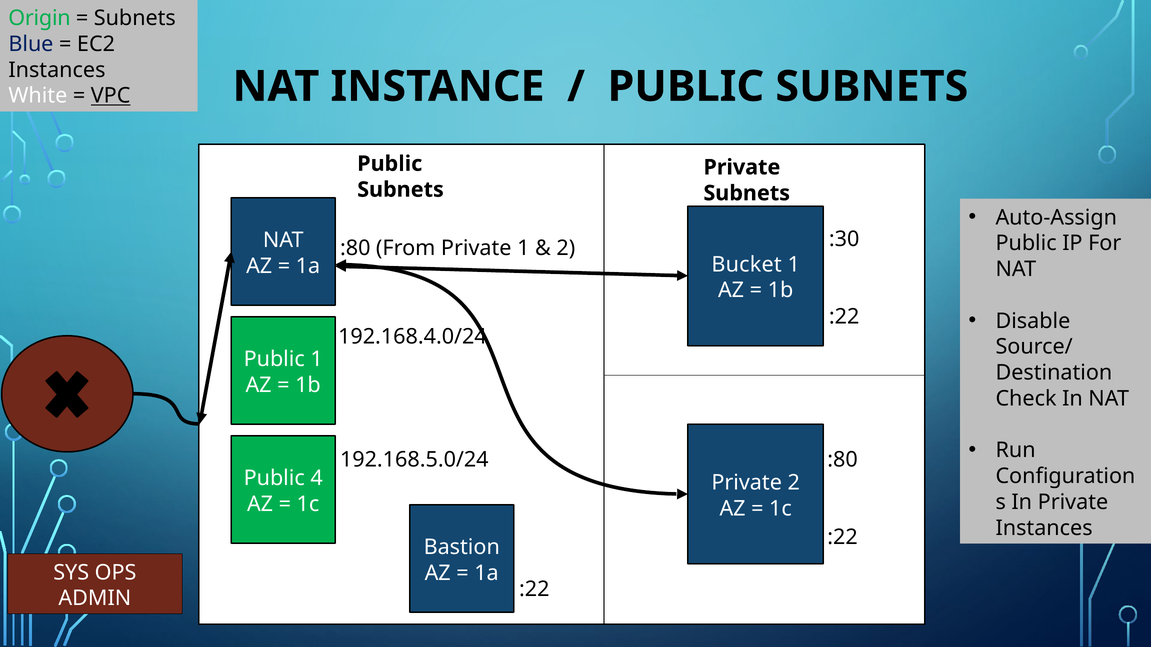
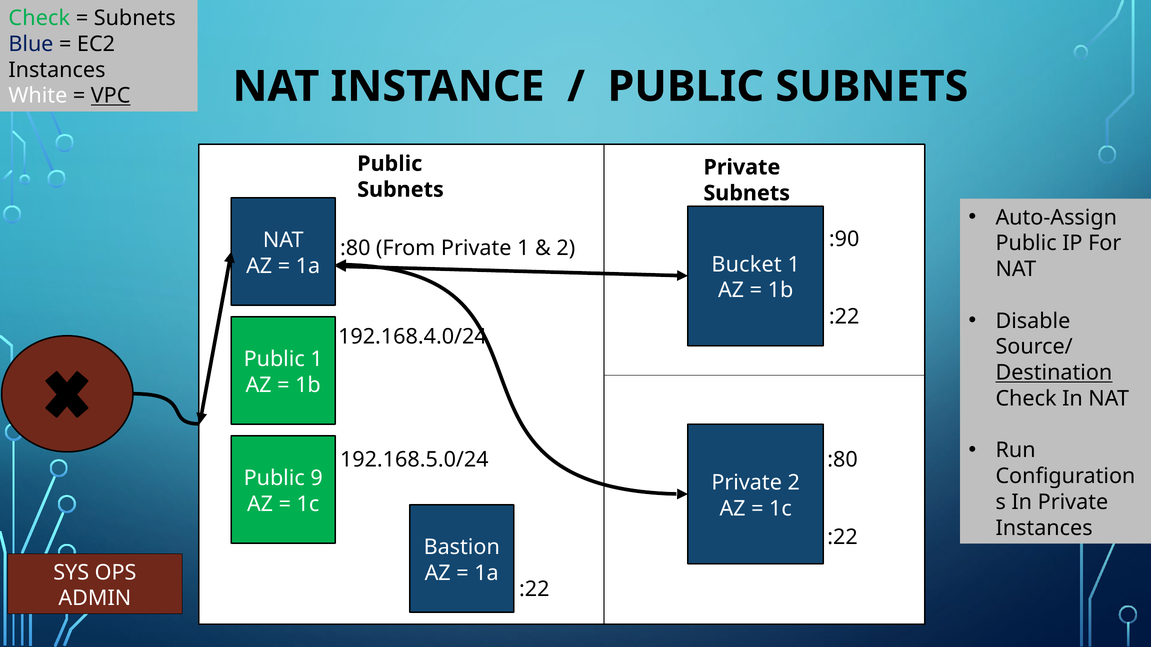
Origin: Origin -> Check (39, 18)
:30: :30 -> :90 (844, 239)
Destination underline: none -> present (1054, 373)
4: 4 -> 9 (317, 479)
